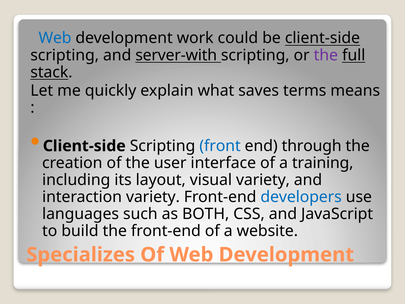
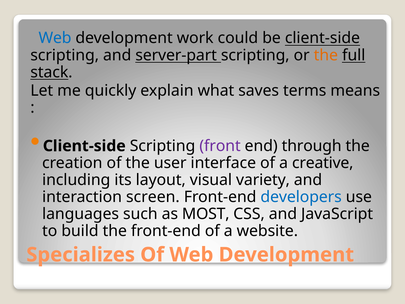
server-with: server-with -> server-part (176, 55)
the colour: purple -> orange (326, 55)
front colour: blue -> purple (220, 146)
training: training -> creative (323, 163)
interaction variety: variety -> screen (153, 197)
BOTH: BOTH -> MOST (206, 214)
